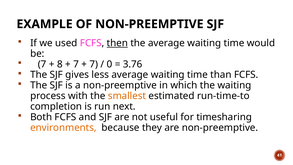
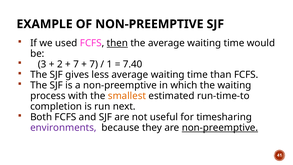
7: 7 -> 3 (42, 64)
8: 8 -> 2 (60, 64)
0: 0 -> 1 (110, 64)
3.76: 3.76 -> 7.40 (133, 64)
environments colour: orange -> purple (63, 127)
non-preemptive underline: none -> present (220, 127)
